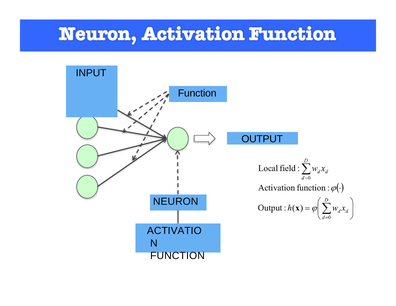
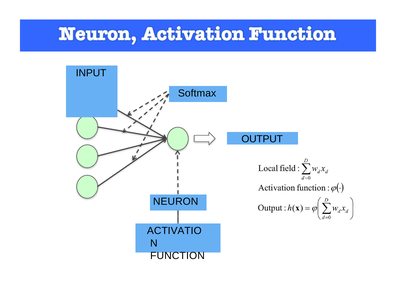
Function: Function -> Softmax (197, 93)
